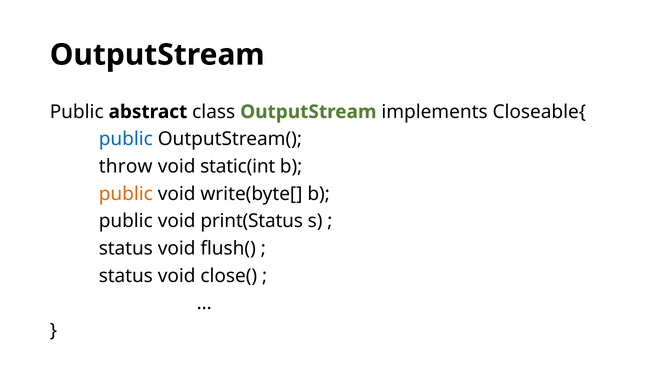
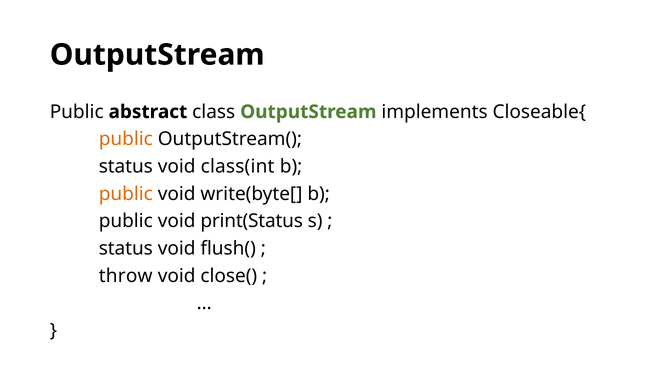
public colour: blue -> orange (126, 139)
throw: throw -> status (126, 167)
static(int: static(int -> class(int (238, 167)
status: status -> throw (126, 276)
